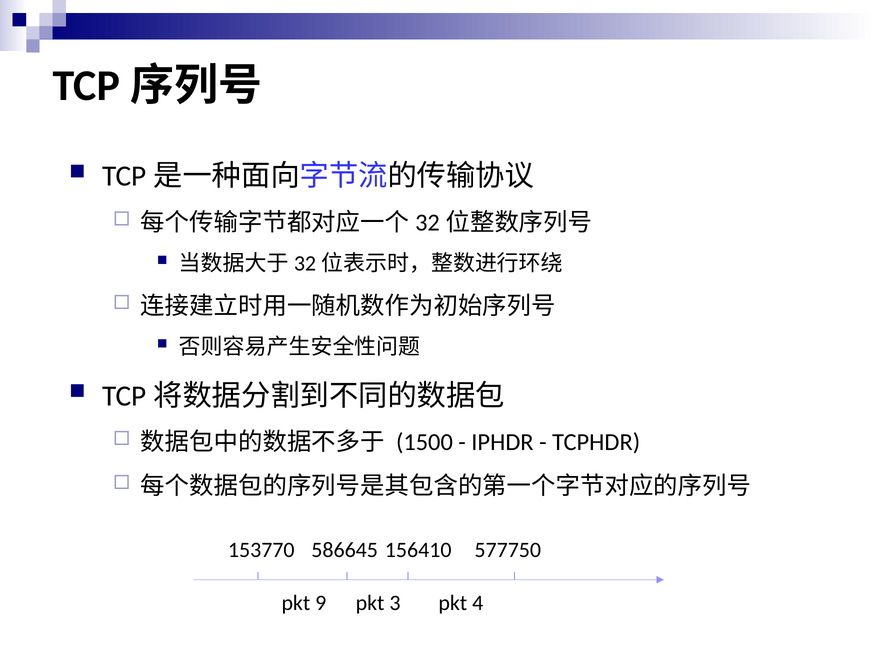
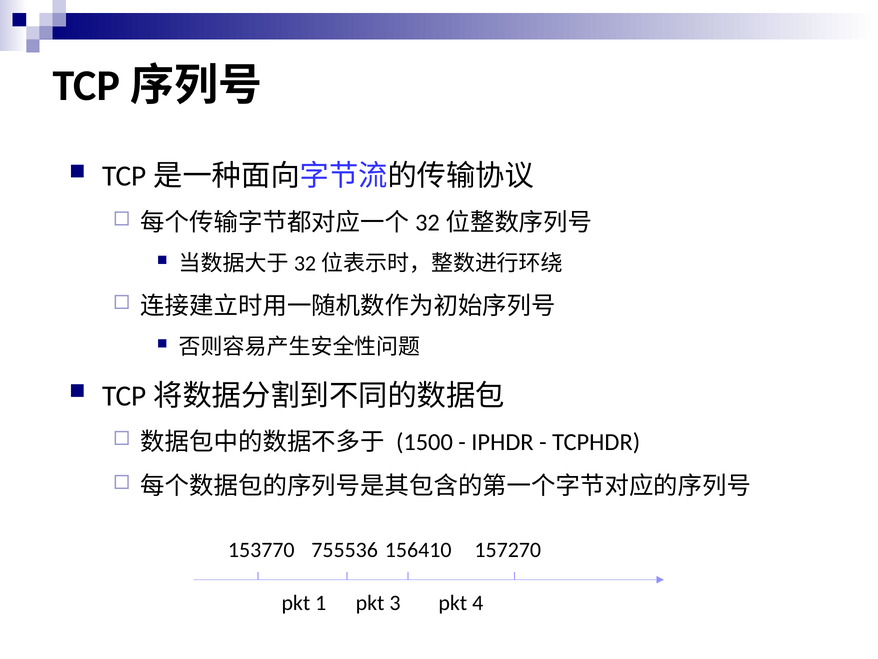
586645: 586645 -> 755536 (345, 550)
577750: 577750 -> 157270 (508, 550)
9: 9 -> 1 (321, 602)
